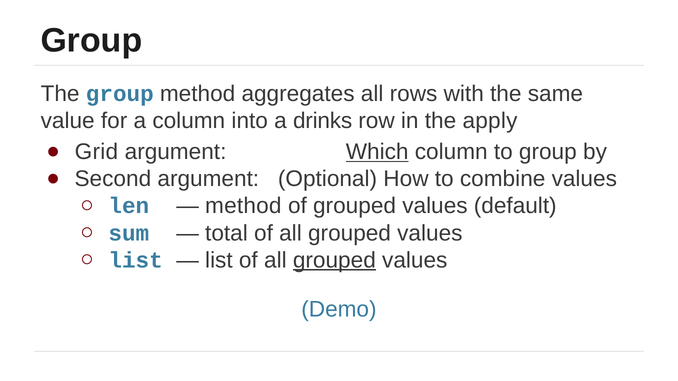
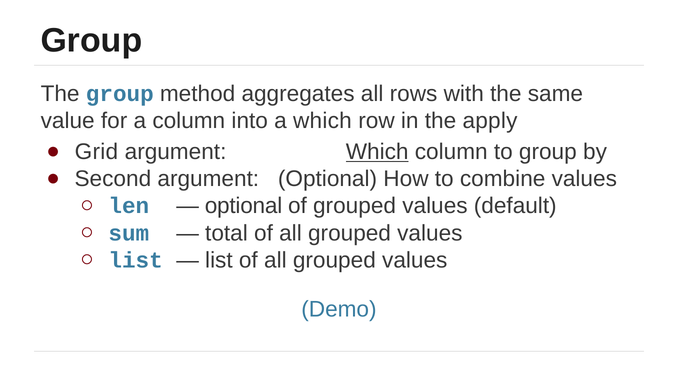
a drinks: drinks -> which (322, 121)
method: method -> optional (244, 206)
grouped underline: present -> none (334, 260)
